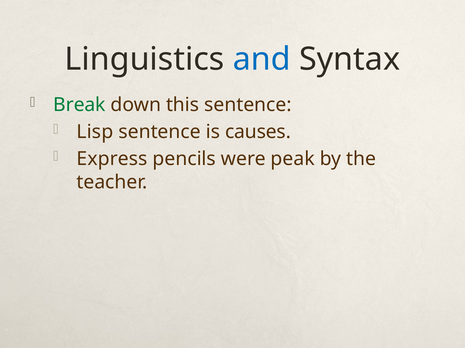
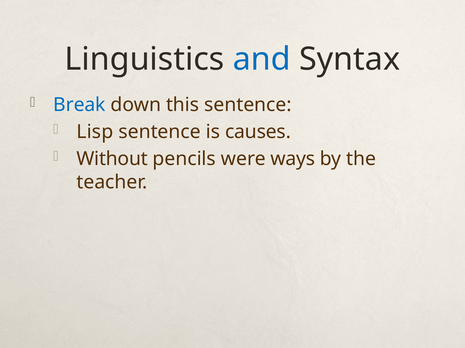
Break colour: green -> blue (79, 105)
Express: Express -> Without (112, 159)
peak: peak -> ways (293, 159)
